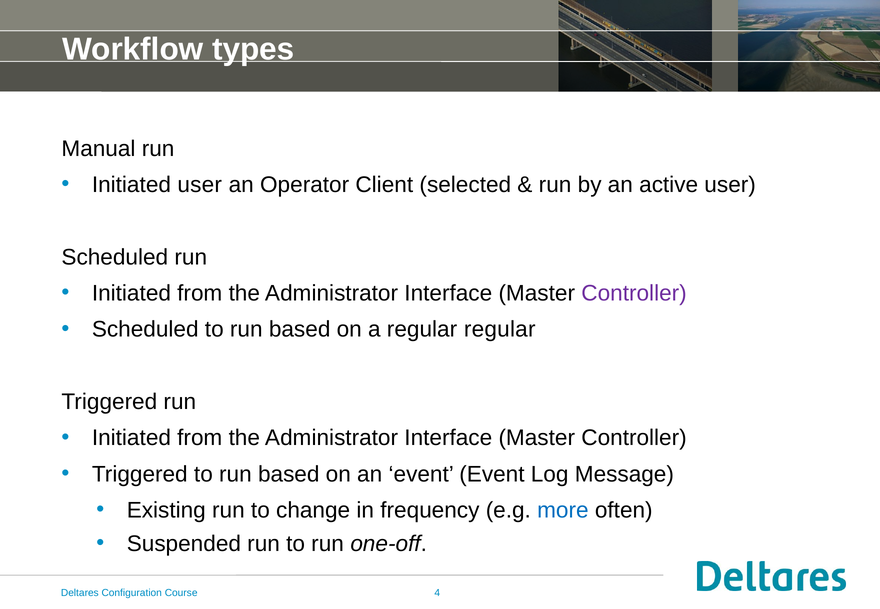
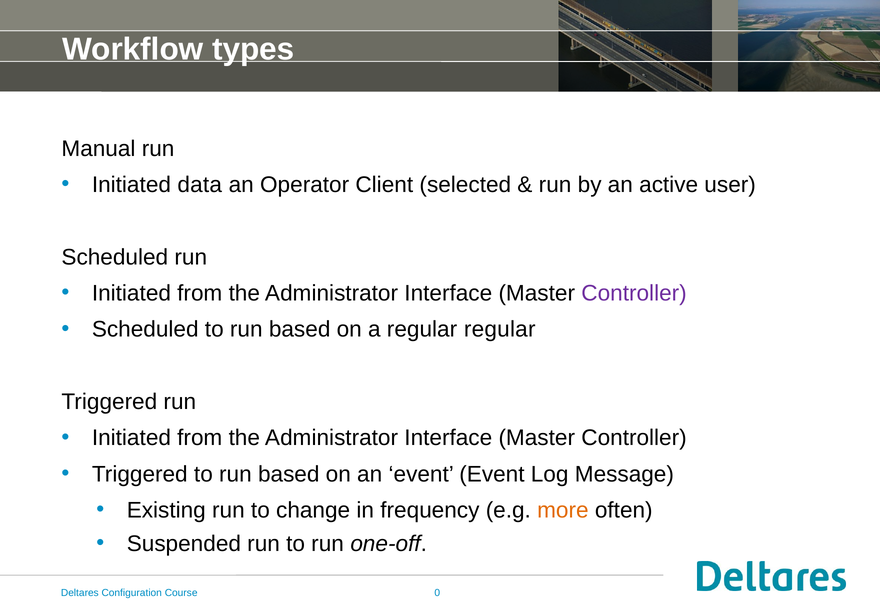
Initiated user: user -> data (200, 185)
more colour: blue -> orange (563, 511)
4: 4 -> 0 (437, 593)
